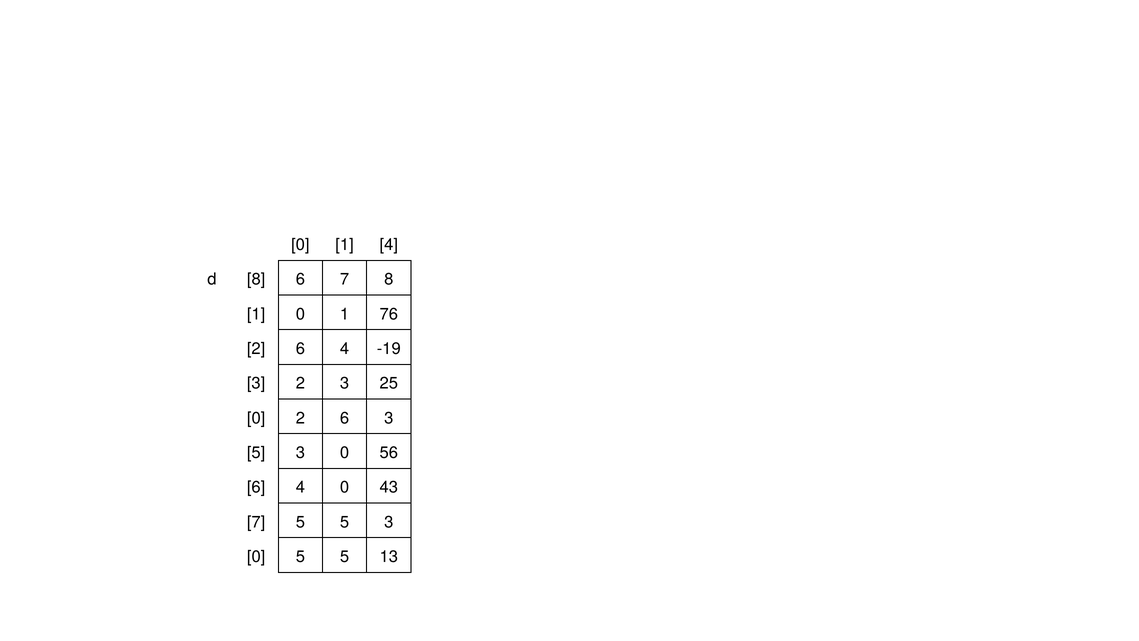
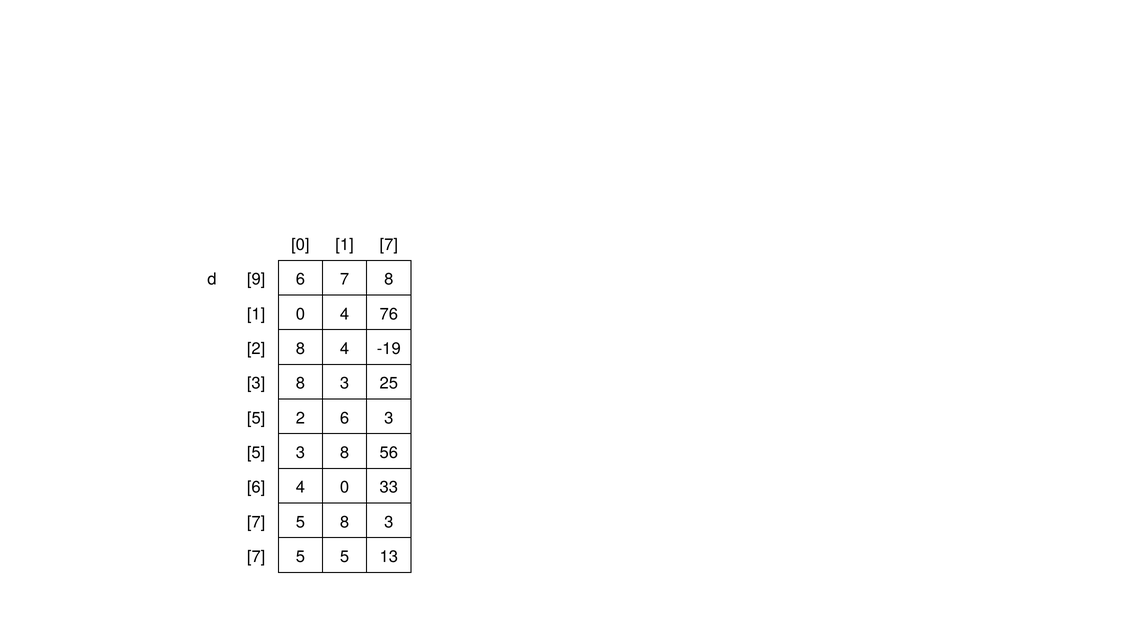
1 4: 4 -> 7 (389, 245)
d 8: 8 -> 9 (256, 279)
1 0 1: 1 -> 4 (345, 314)
6: 6 -> 8 (300, 349)
2: 2 -> 8 (300, 383)
0: 0 -> 5 (256, 418)
0: 0 -> 8 (345, 452)
43: 43 -> 33 (389, 487)
7 5 5: 5 -> 8 (345, 522)
0: 0 -> 7 (256, 556)
